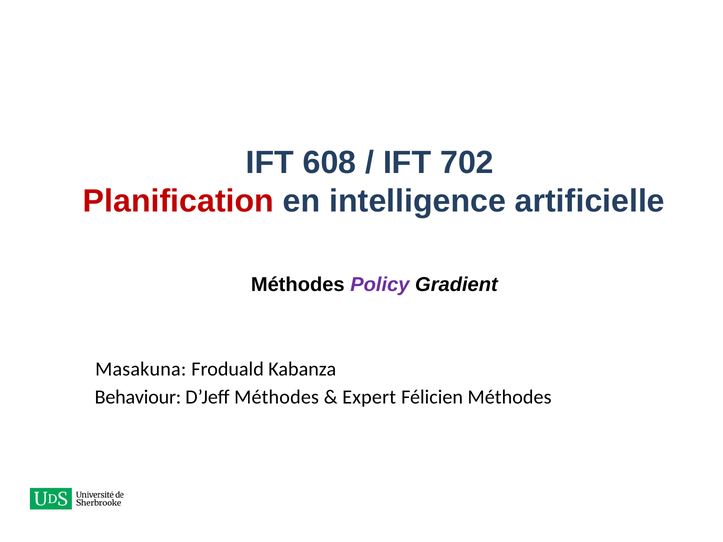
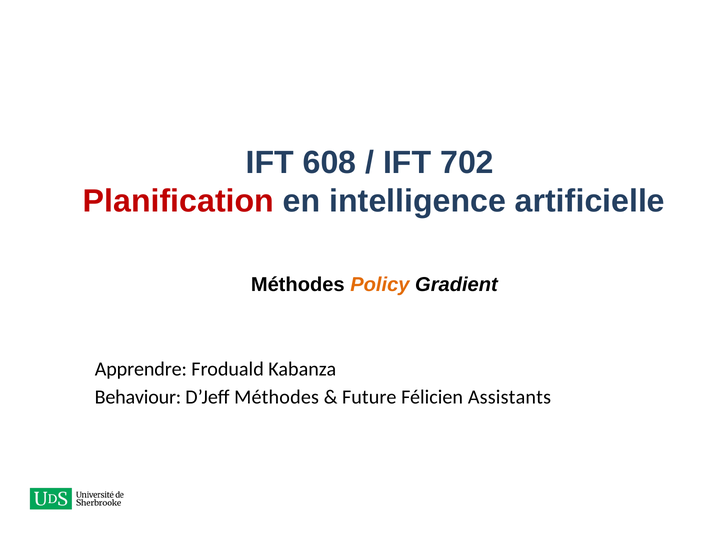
Policy colour: purple -> orange (380, 285)
Masakuna: Masakuna -> Apprendre (141, 369)
Expert: Expert -> Future (369, 397)
Félicien Méthodes: Méthodes -> Assistants (509, 397)
